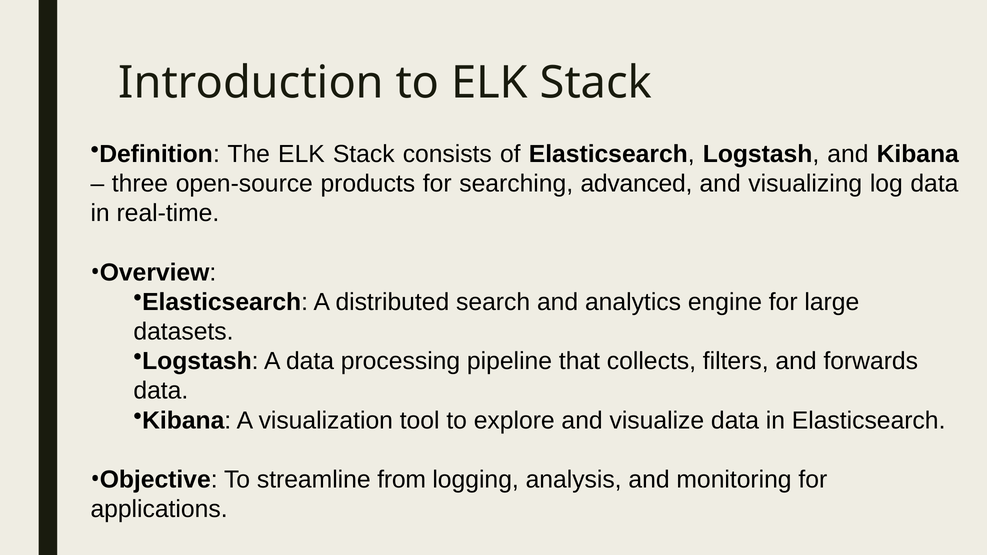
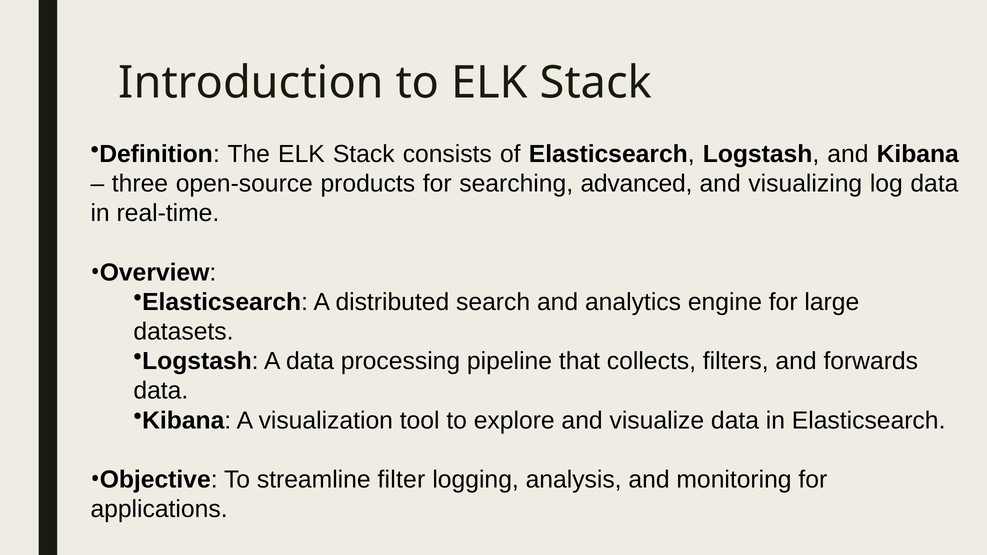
from: from -> filter (401, 480)
